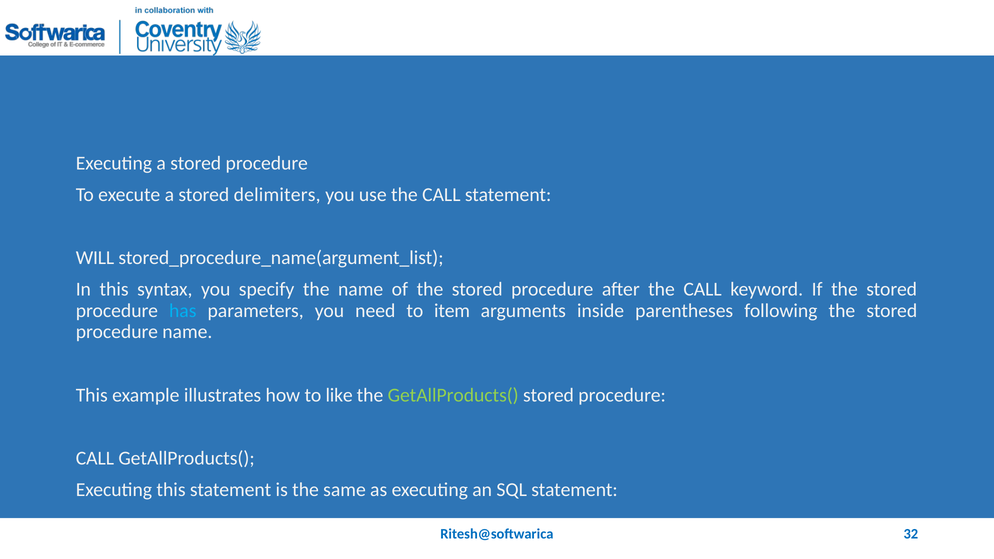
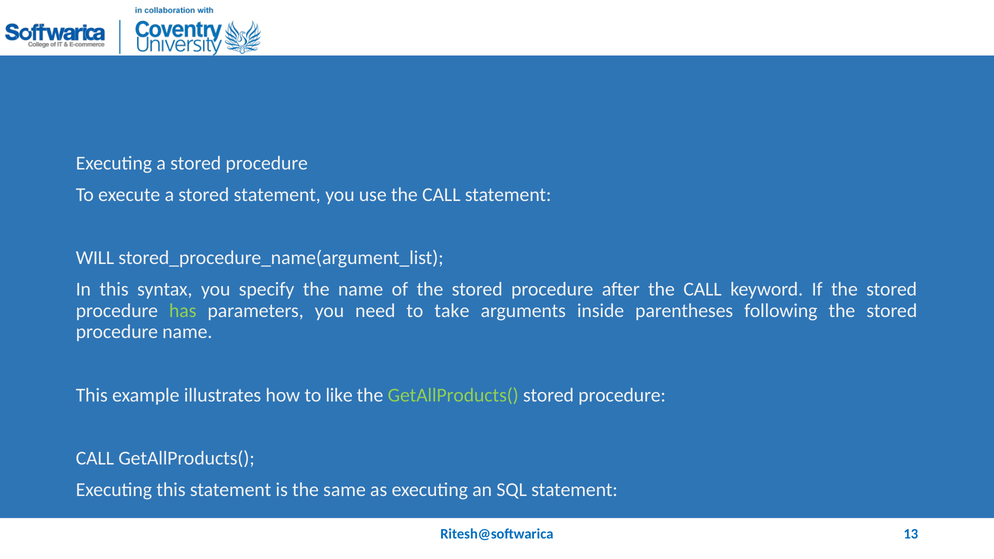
stored delimiters: delimiters -> statement (277, 195)
has colour: light blue -> light green (183, 311)
item: item -> take (452, 311)
32: 32 -> 13 (911, 534)
